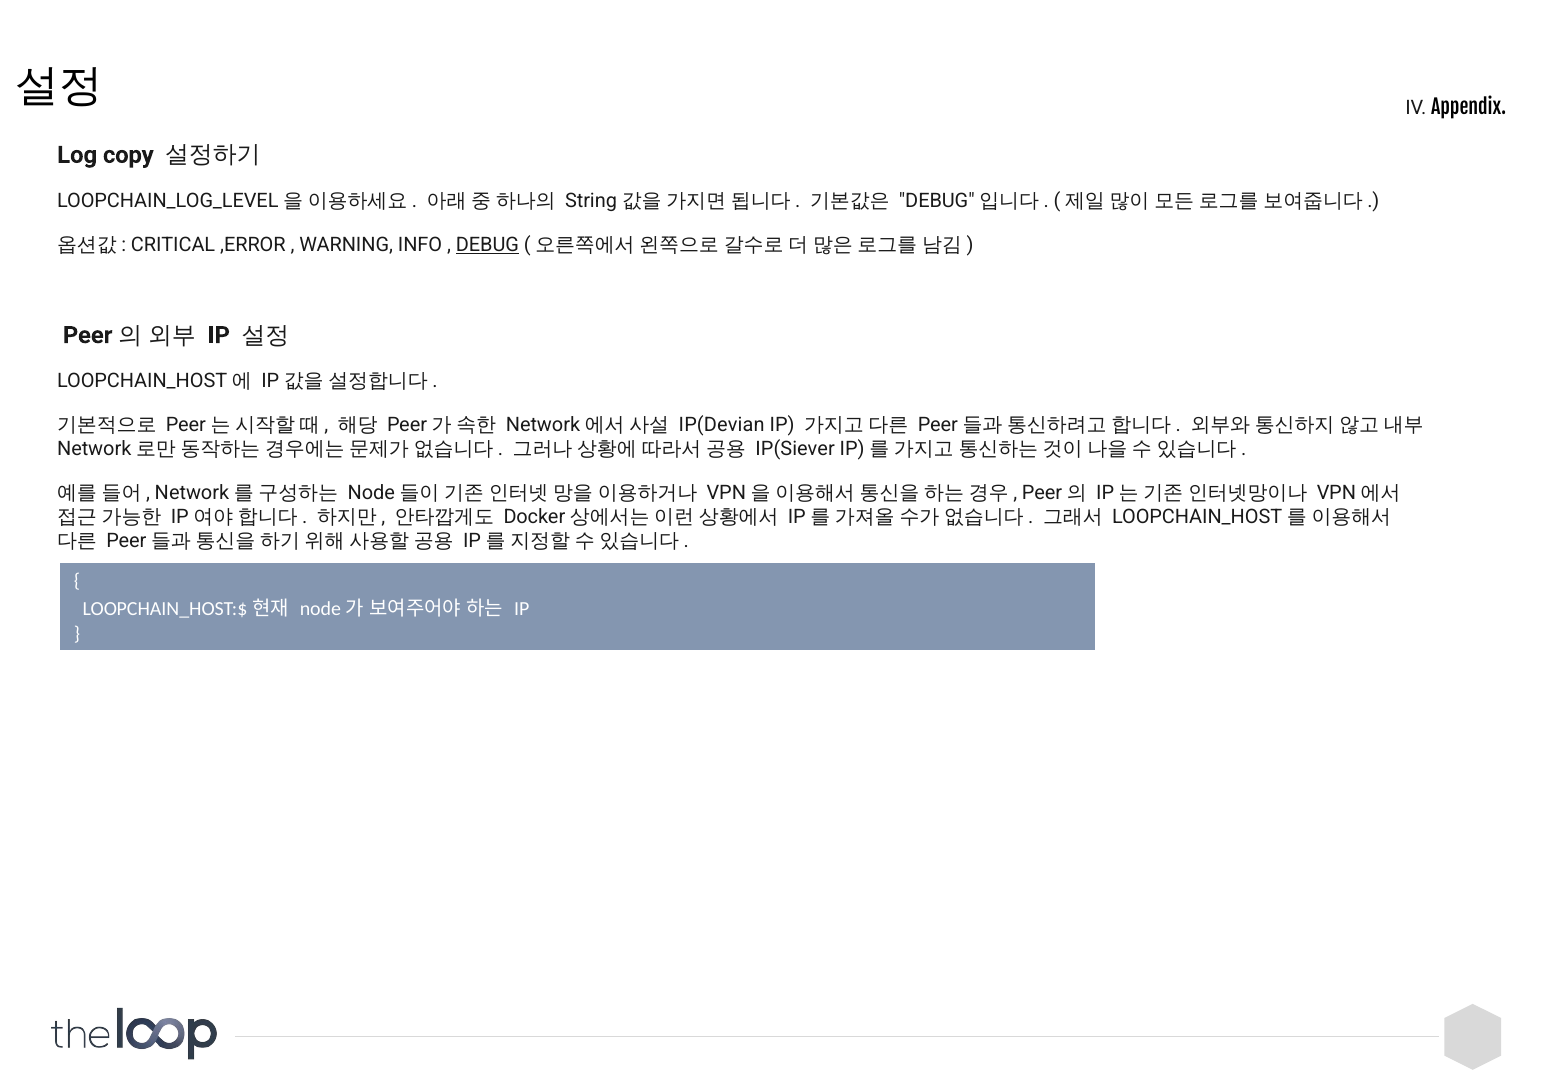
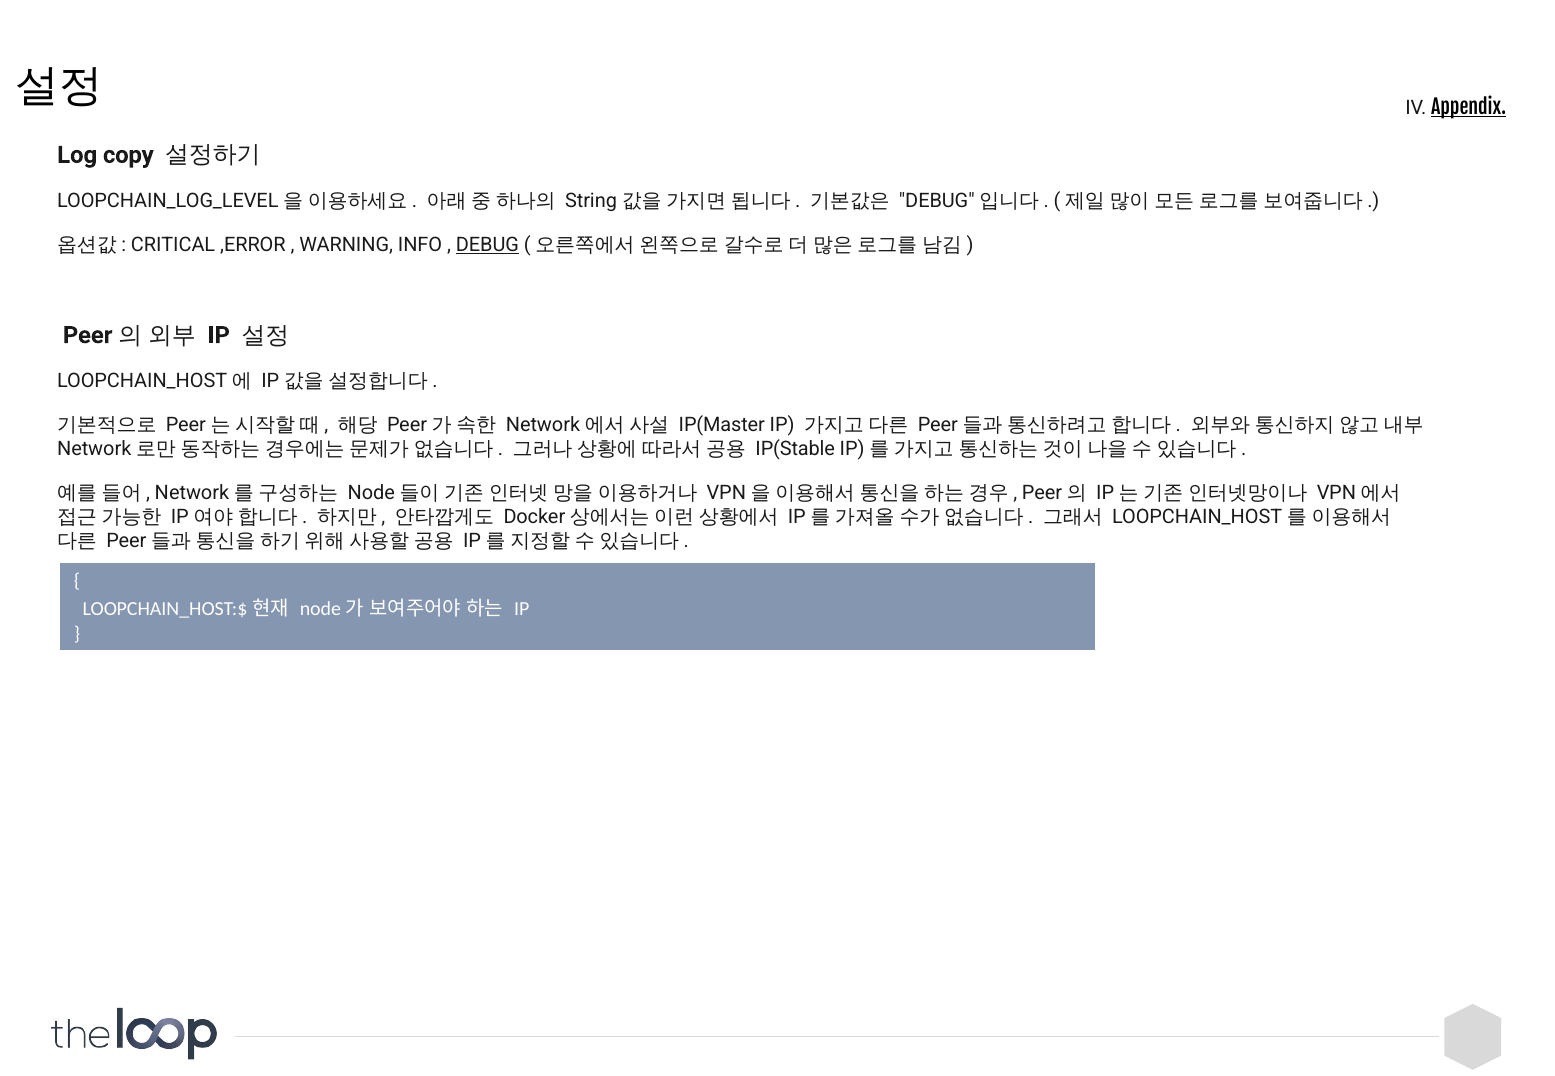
Appendix underline: none -> present (1469, 108)
IP(Devian: IP(Devian -> IP(Master (722, 425)
IP(Siever: IP(Siever -> IP(Stable (795, 449)
